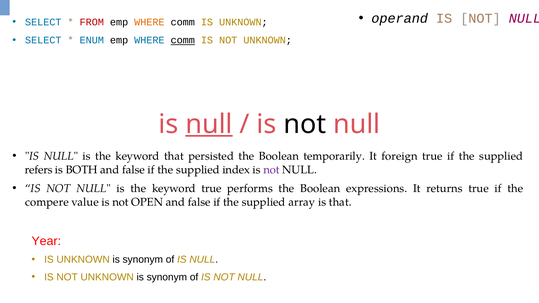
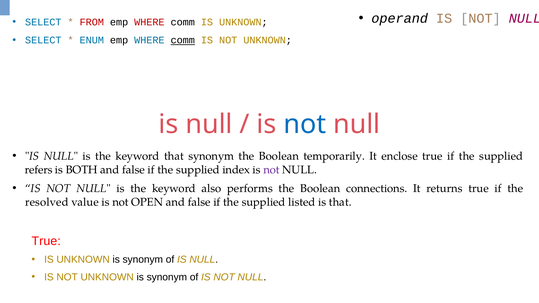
WHERE colour: orange -> red (149, 22)
null underline: present -> none (209, 124)
not colour: black -> blue (305, 124)
that persisted: persisted -> synonym (211, 156)
foreign: foreign -> enclose (400, 156)
keyword true: true -> also (212, 189)
expressions: expressions -> connections (377, 189)
compere: compere -> resolved (47, 202)
array: array -> listed (302, 202)
Year: Year -> True (46, 241)
